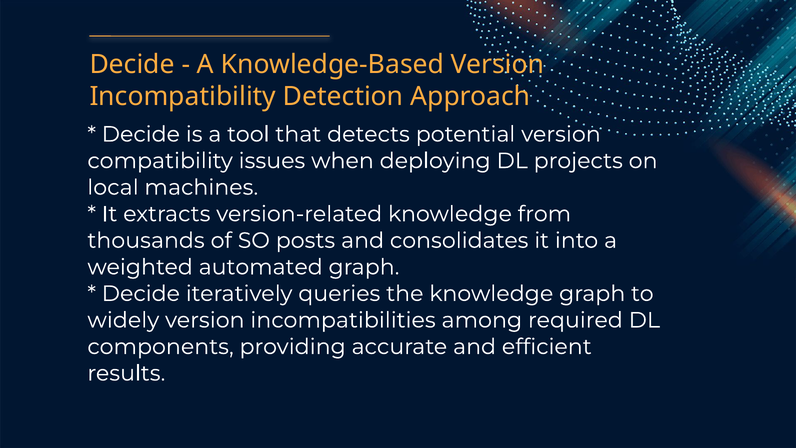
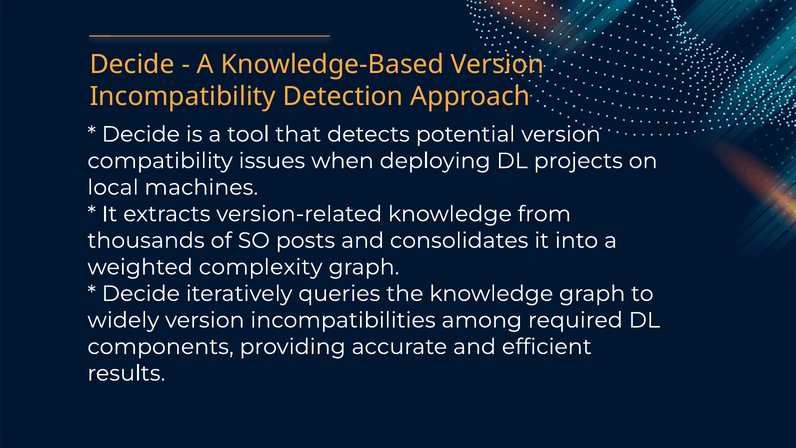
automated: automated -> complexity (261, 267)
